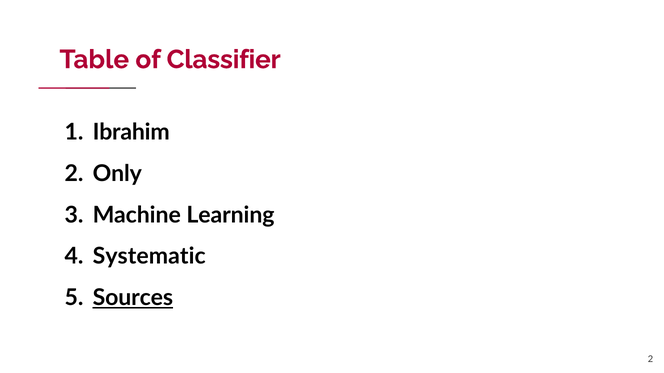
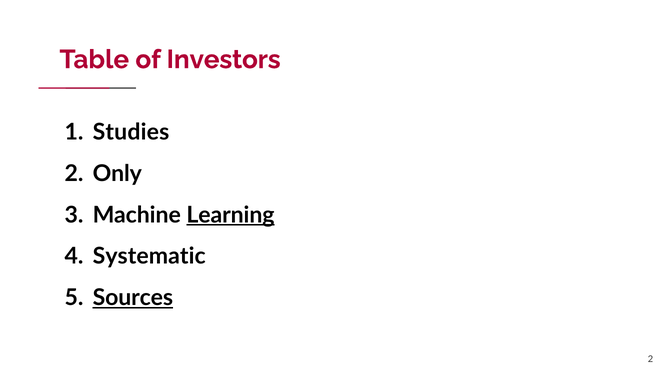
Classifier: Classifier -> Investors (224, 60)
Ibrahim: Ibrahim -> Studies (131, 132)
Learning underline: none -> present (230, 215)
